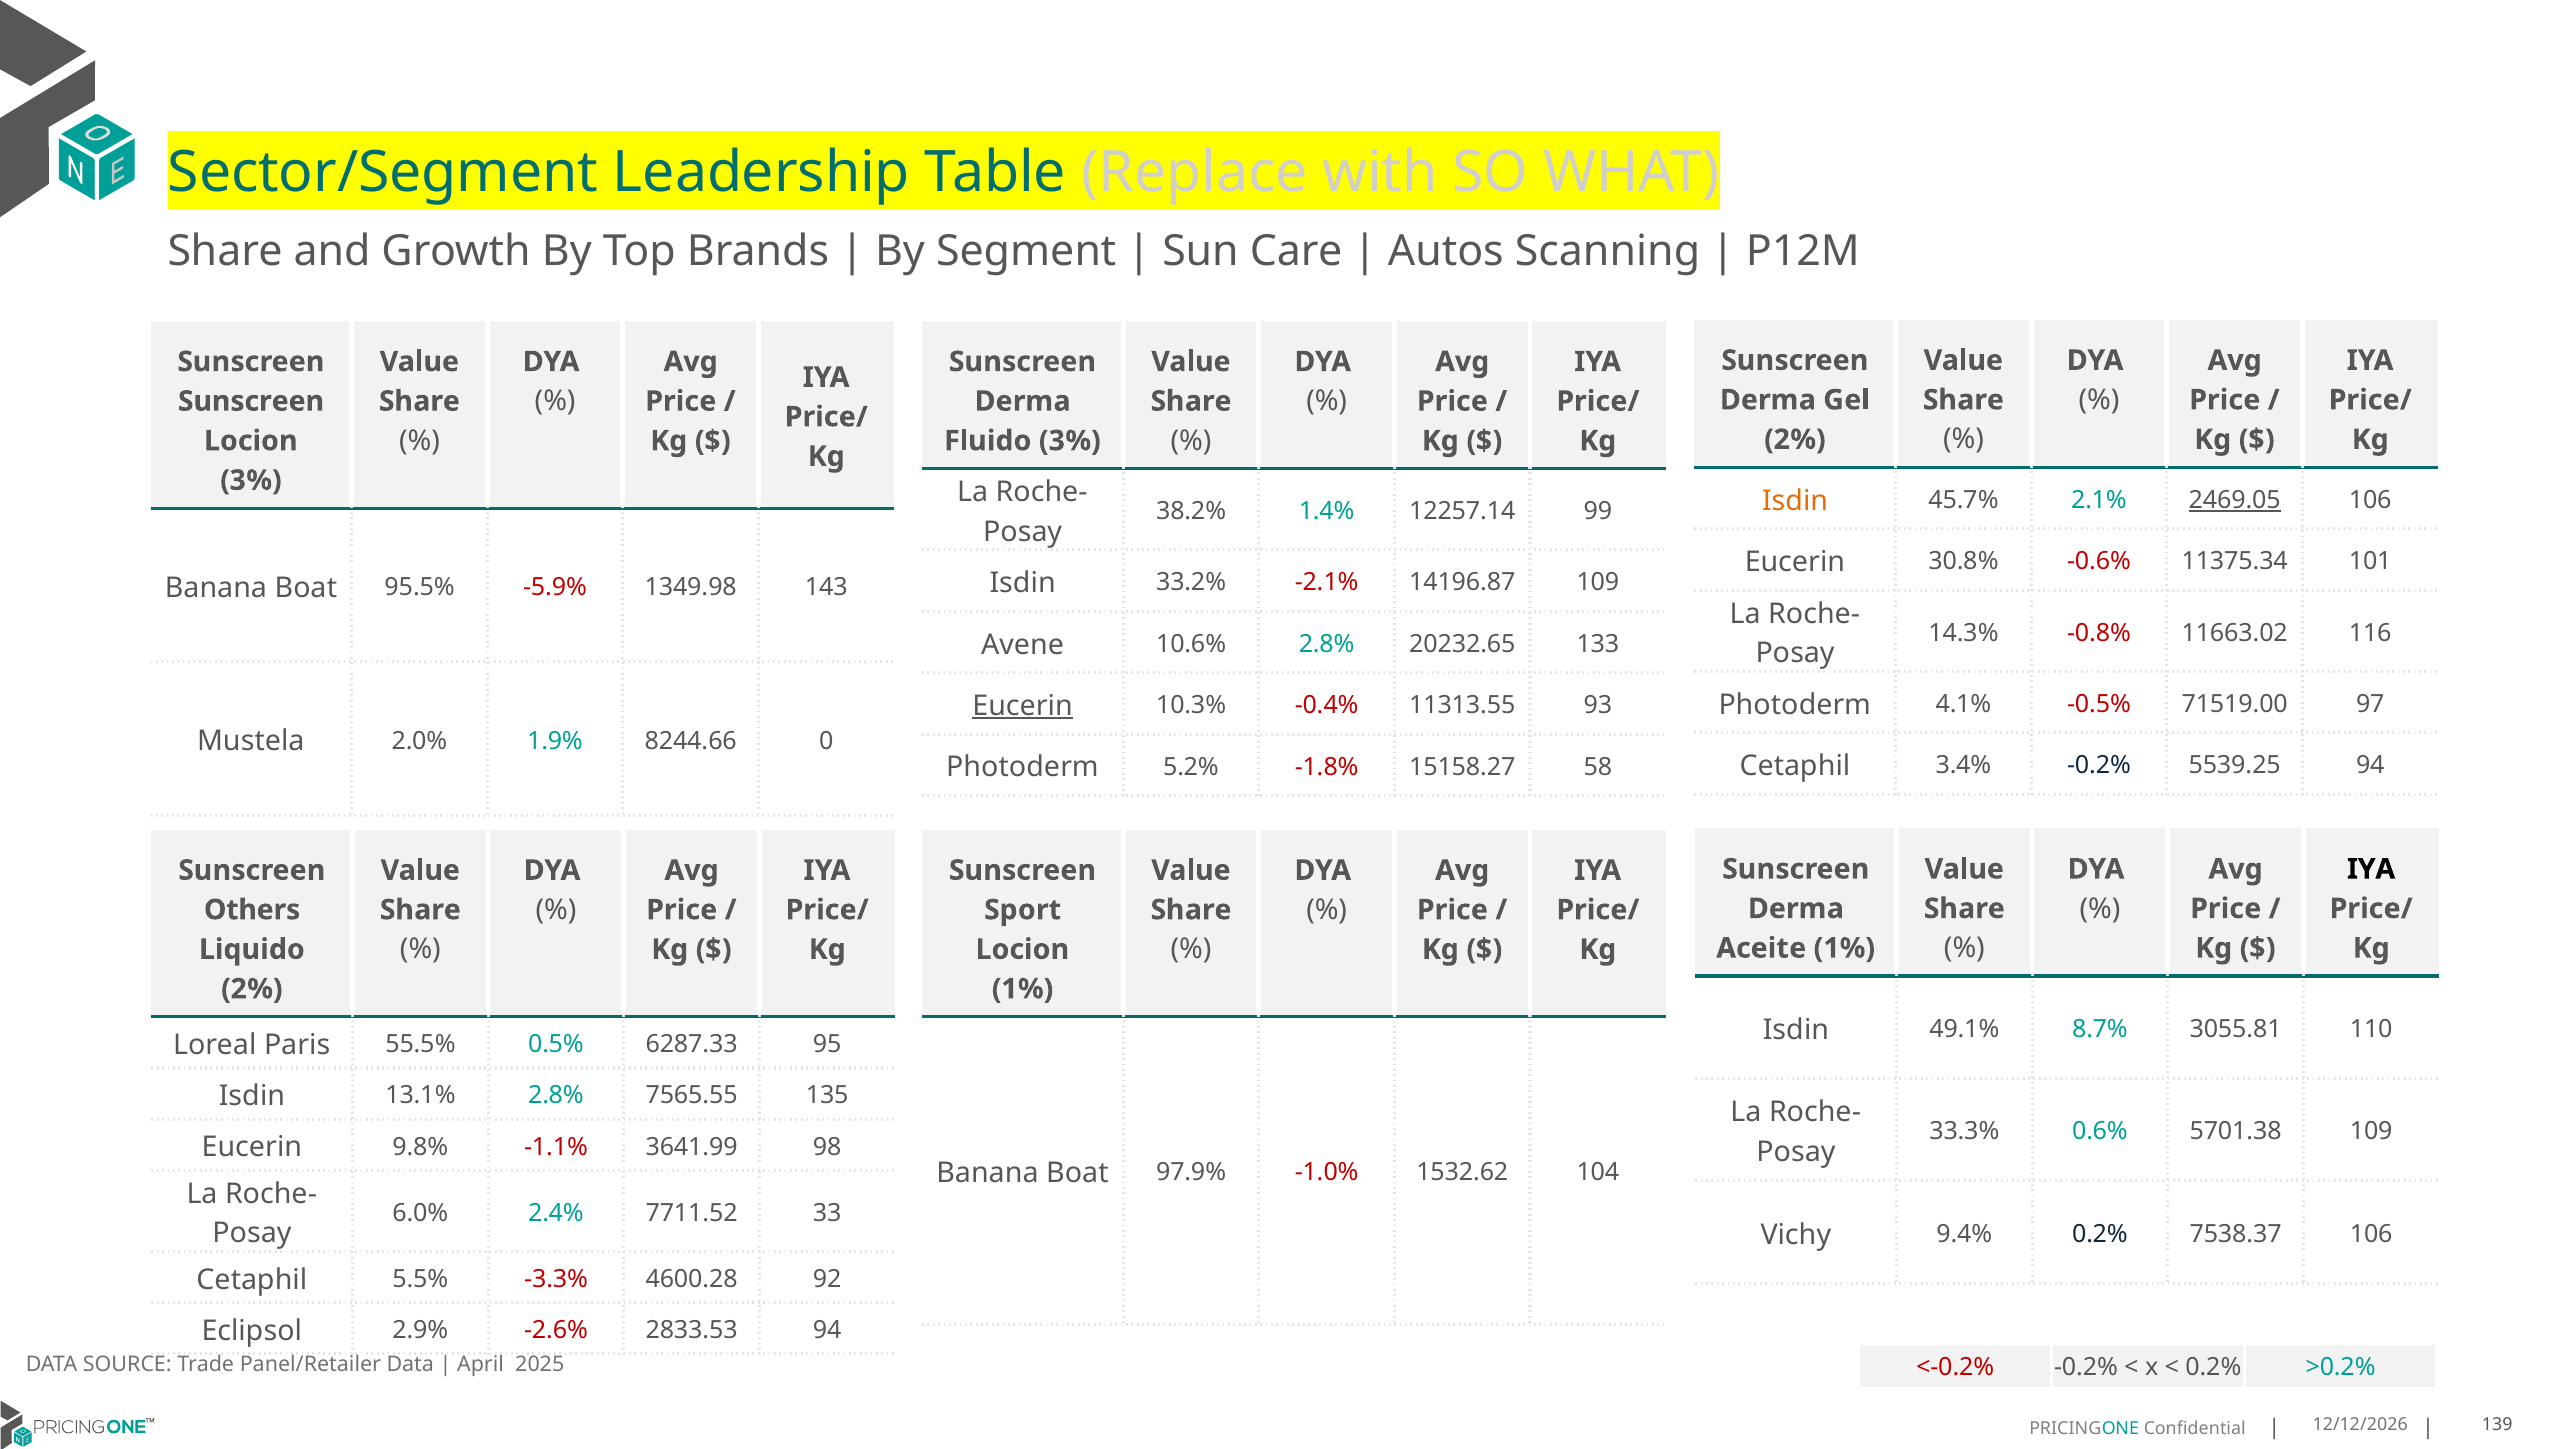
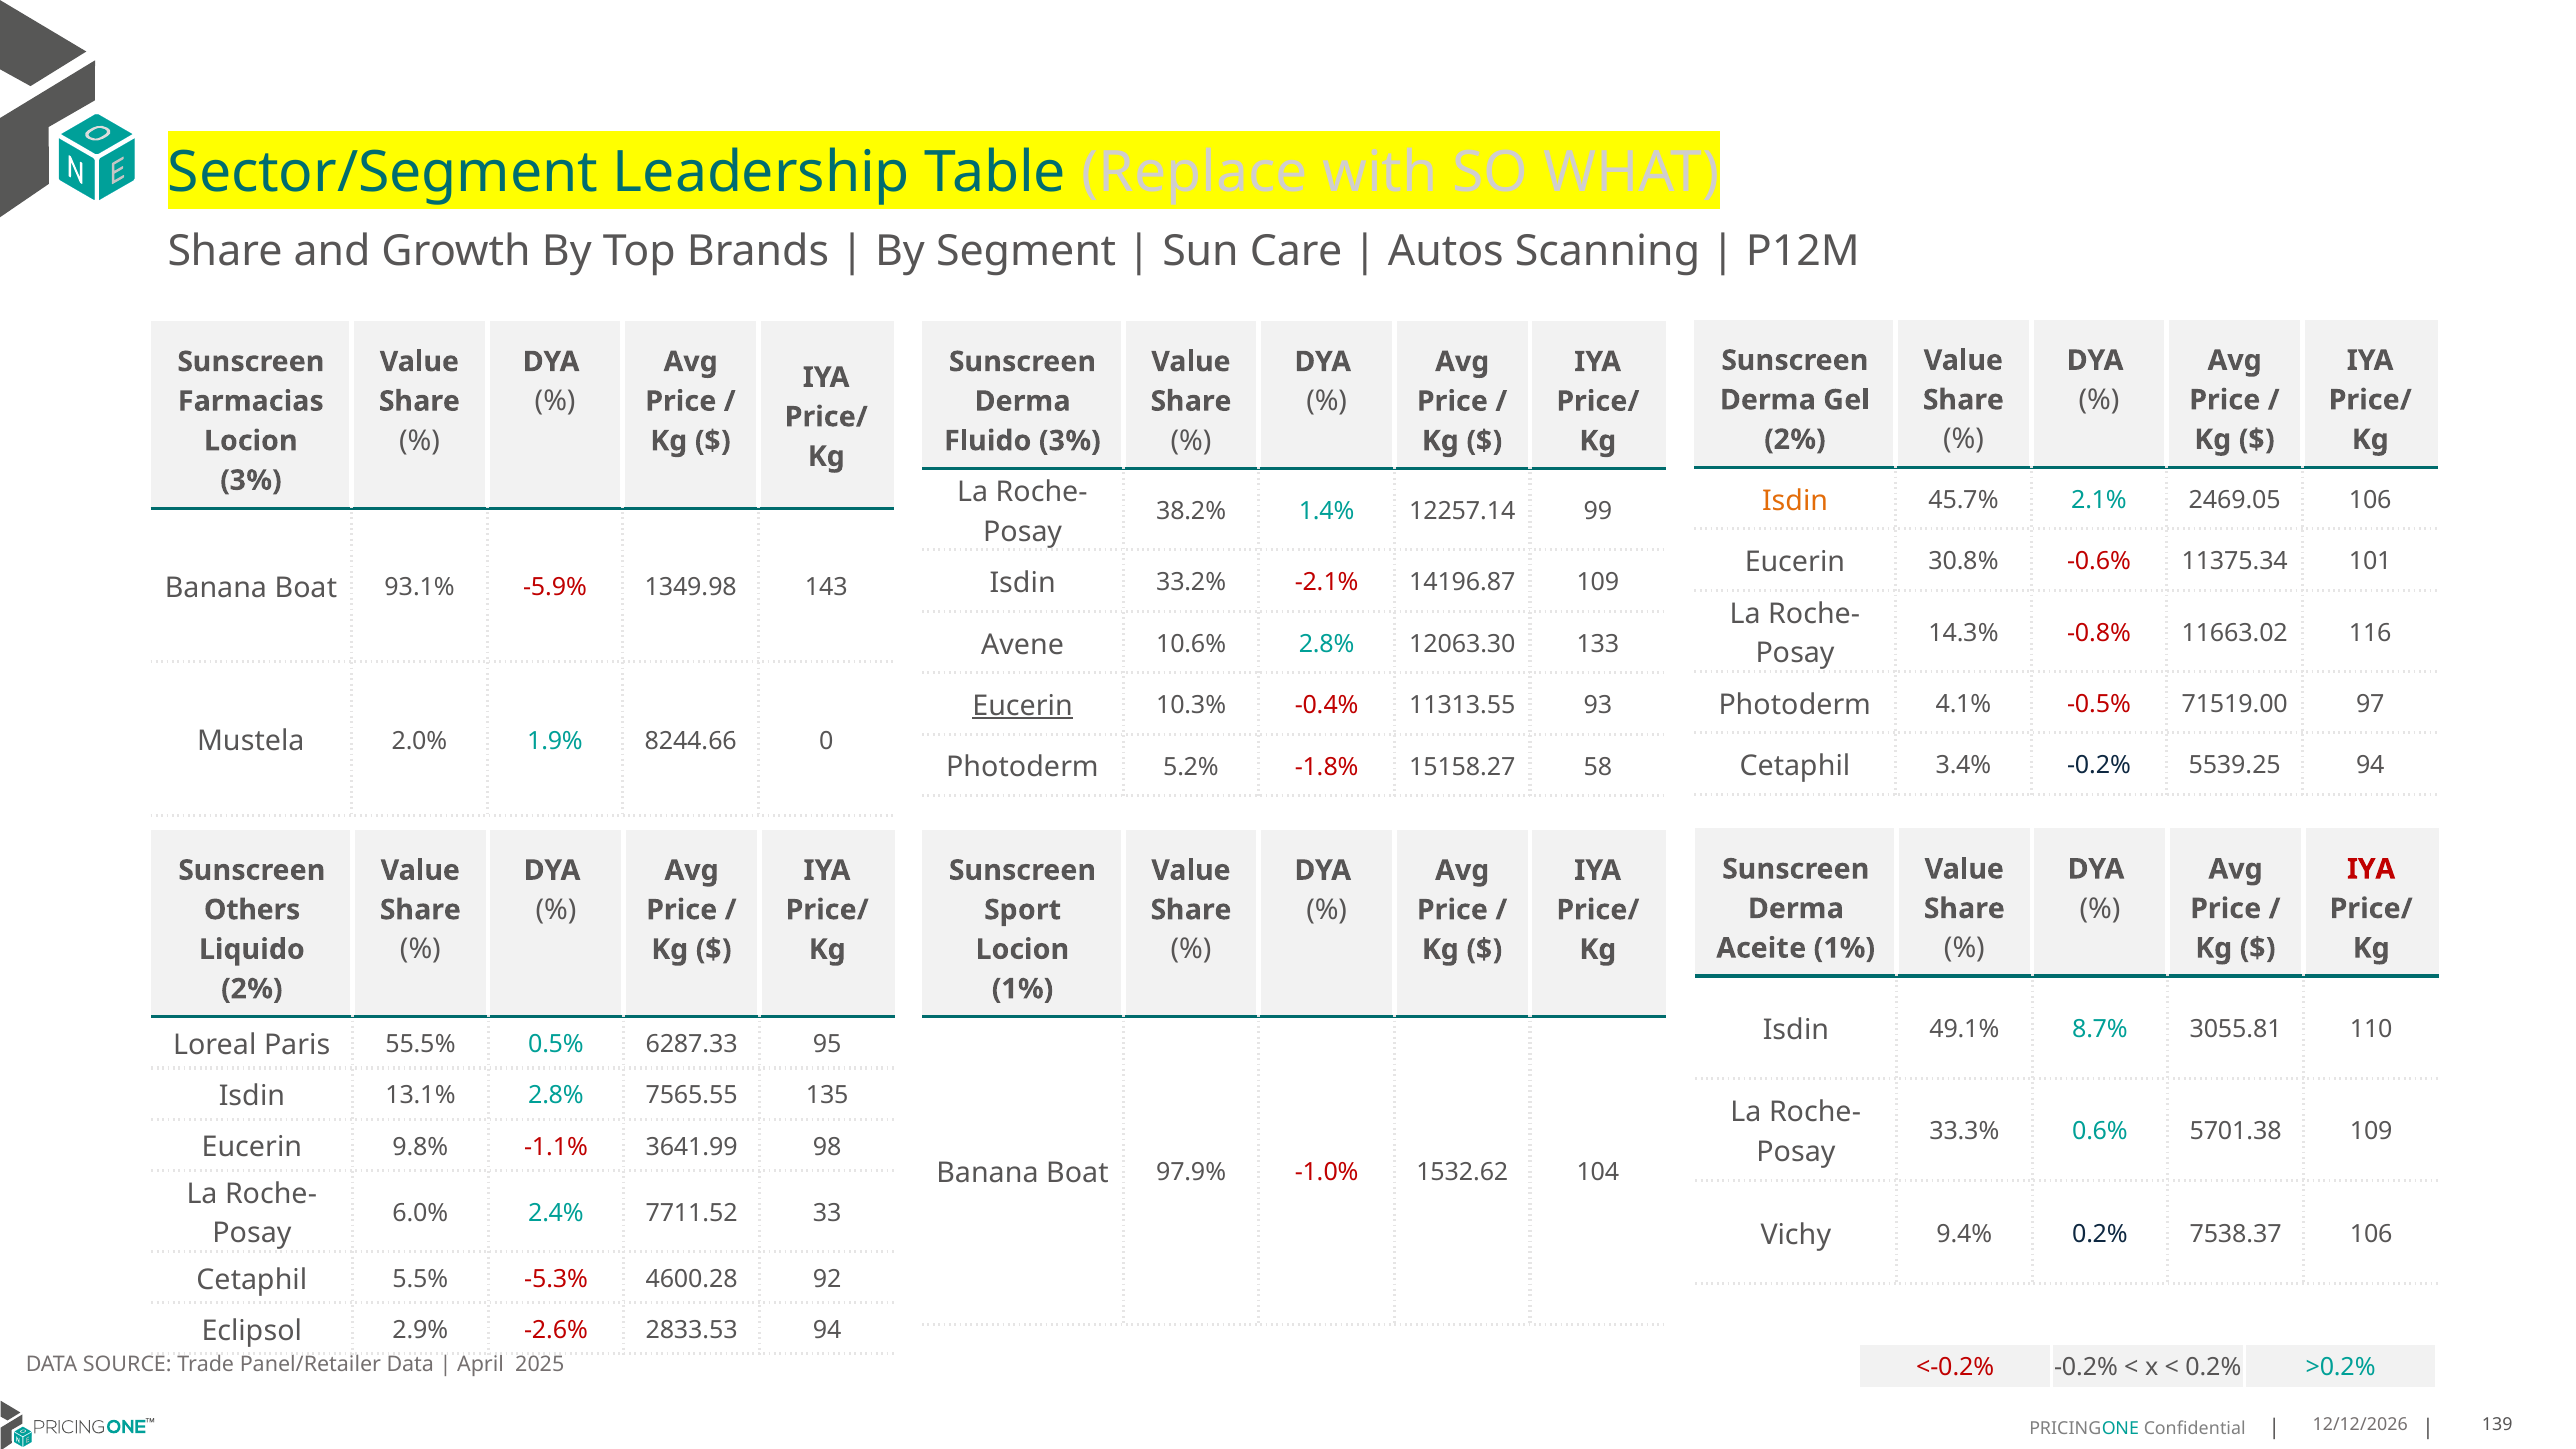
Sunscreen: Sunscreen -> Farmacias (251, 401)
2469.05 underline: present -> none (2235, 500)
95.5%: 95.5% -> 93.1% (420, 587)
20232.65: 20232.65 -> 12063.30 (1462, 644)
IYA colour: black -> red (2371, 869)
-3.3%: -3.3% -> -5.3% (556, 1279)
